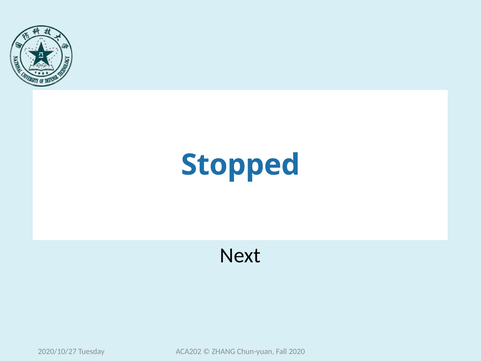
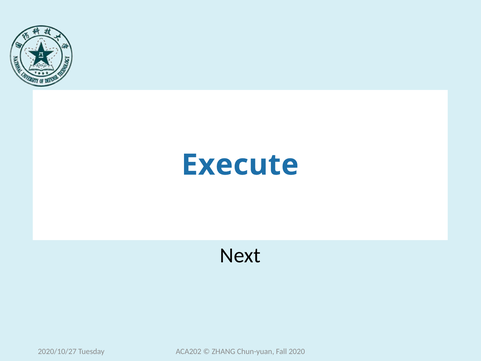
Stopped: Stopped -> Execute (240, 165)
